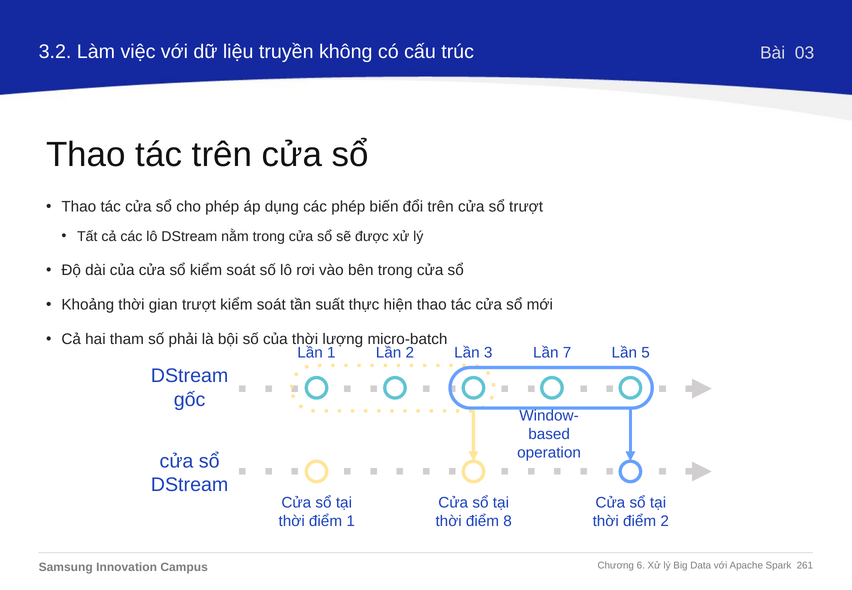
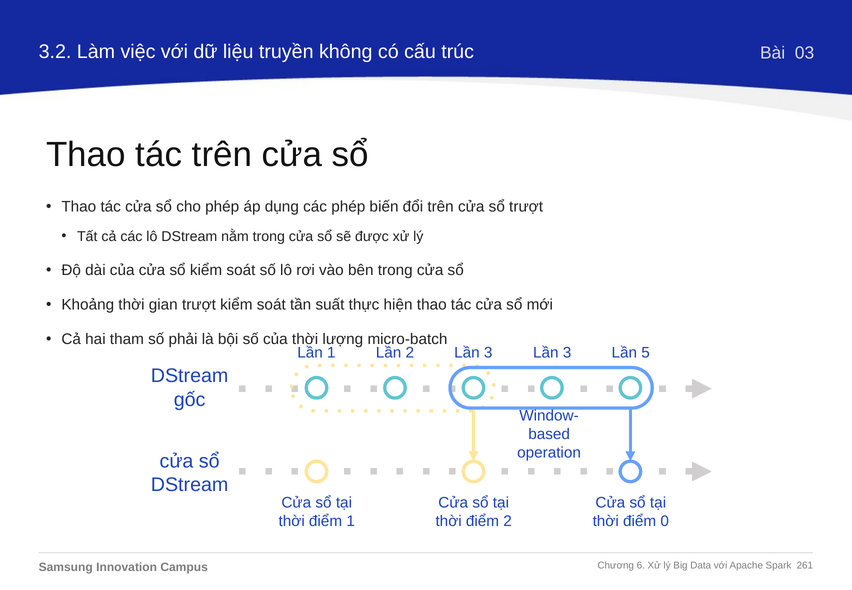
3 Lần 7: 7 -> 3 (567, 353)
điểm 8: 8 -> 2 (508, 521)
điểm 2: 2 -> 0 (665, 521)
